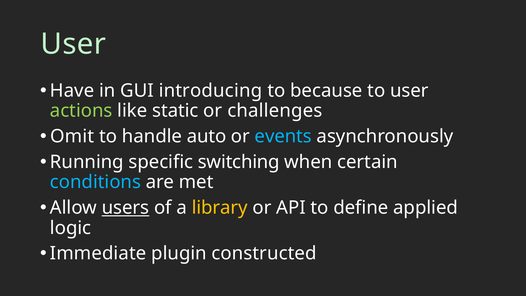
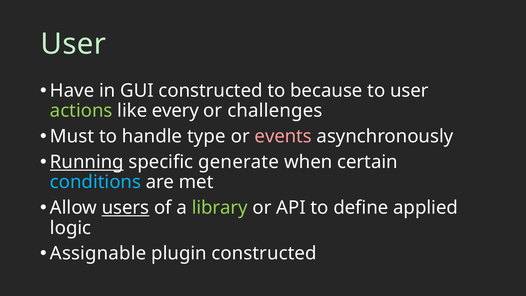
GUI introducing: introducing -> constructed (211, 91)
static: static -> every (175, 111)
Omit: Omit -> Must (72, 136)
auto: auto -> type (206, 136)
events colour: light blue -> pink (283, 136)
Running underline: none -> present (87, 162)
switching: switching -> generate (239, 162)
library colour: yellow -> light green (220, 208)
Immediate: Immediate -> Assignable (98, 253)
